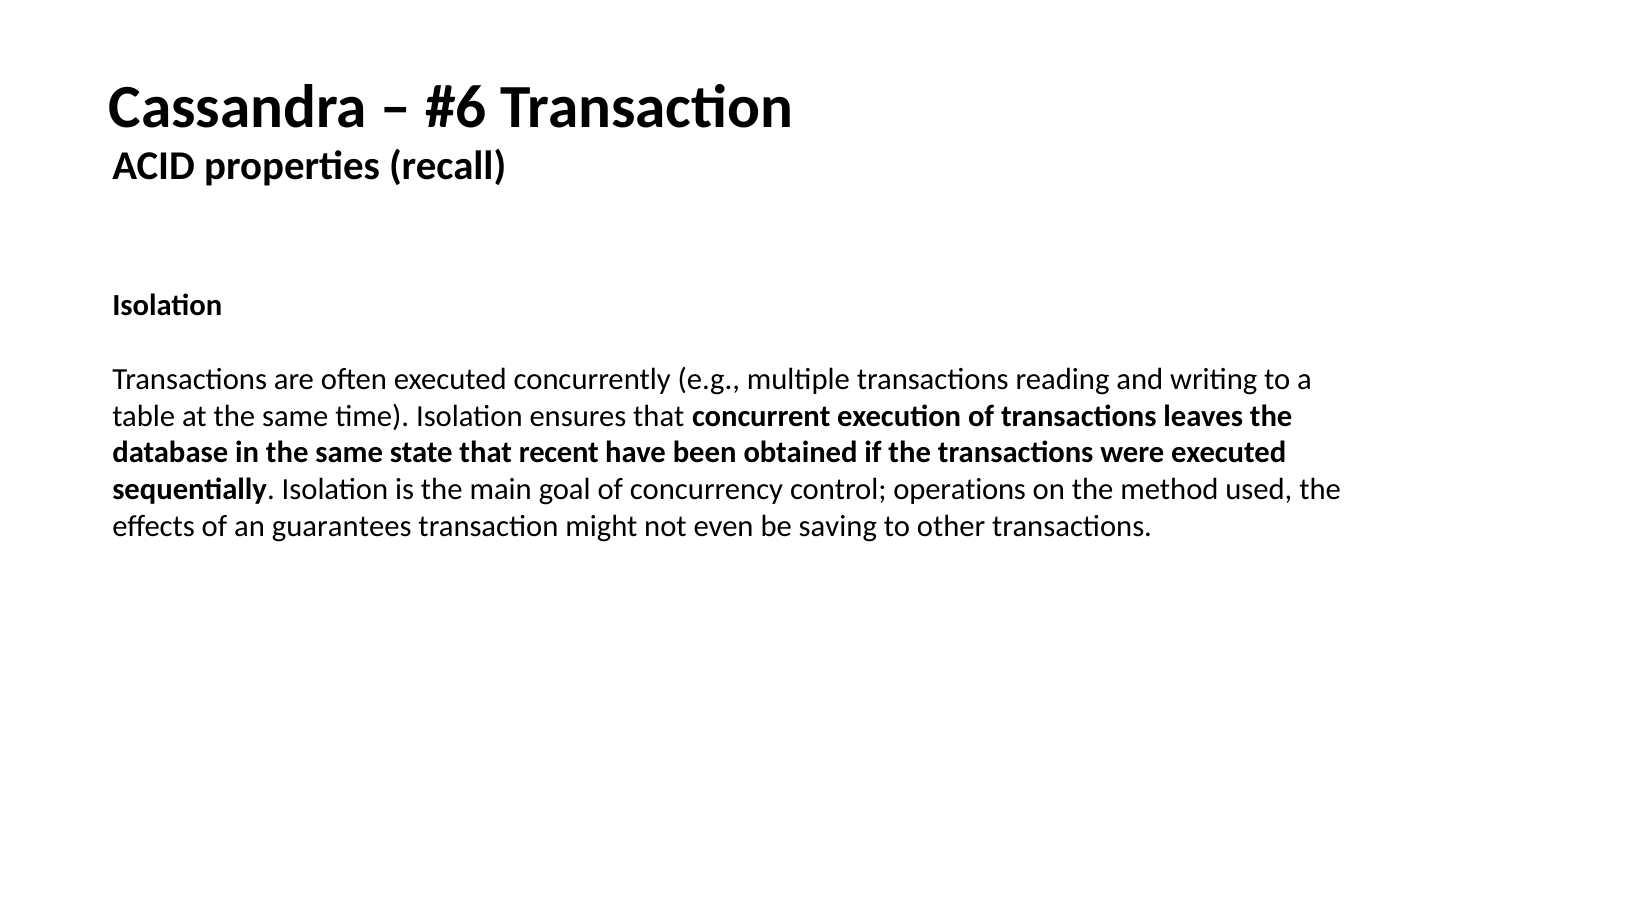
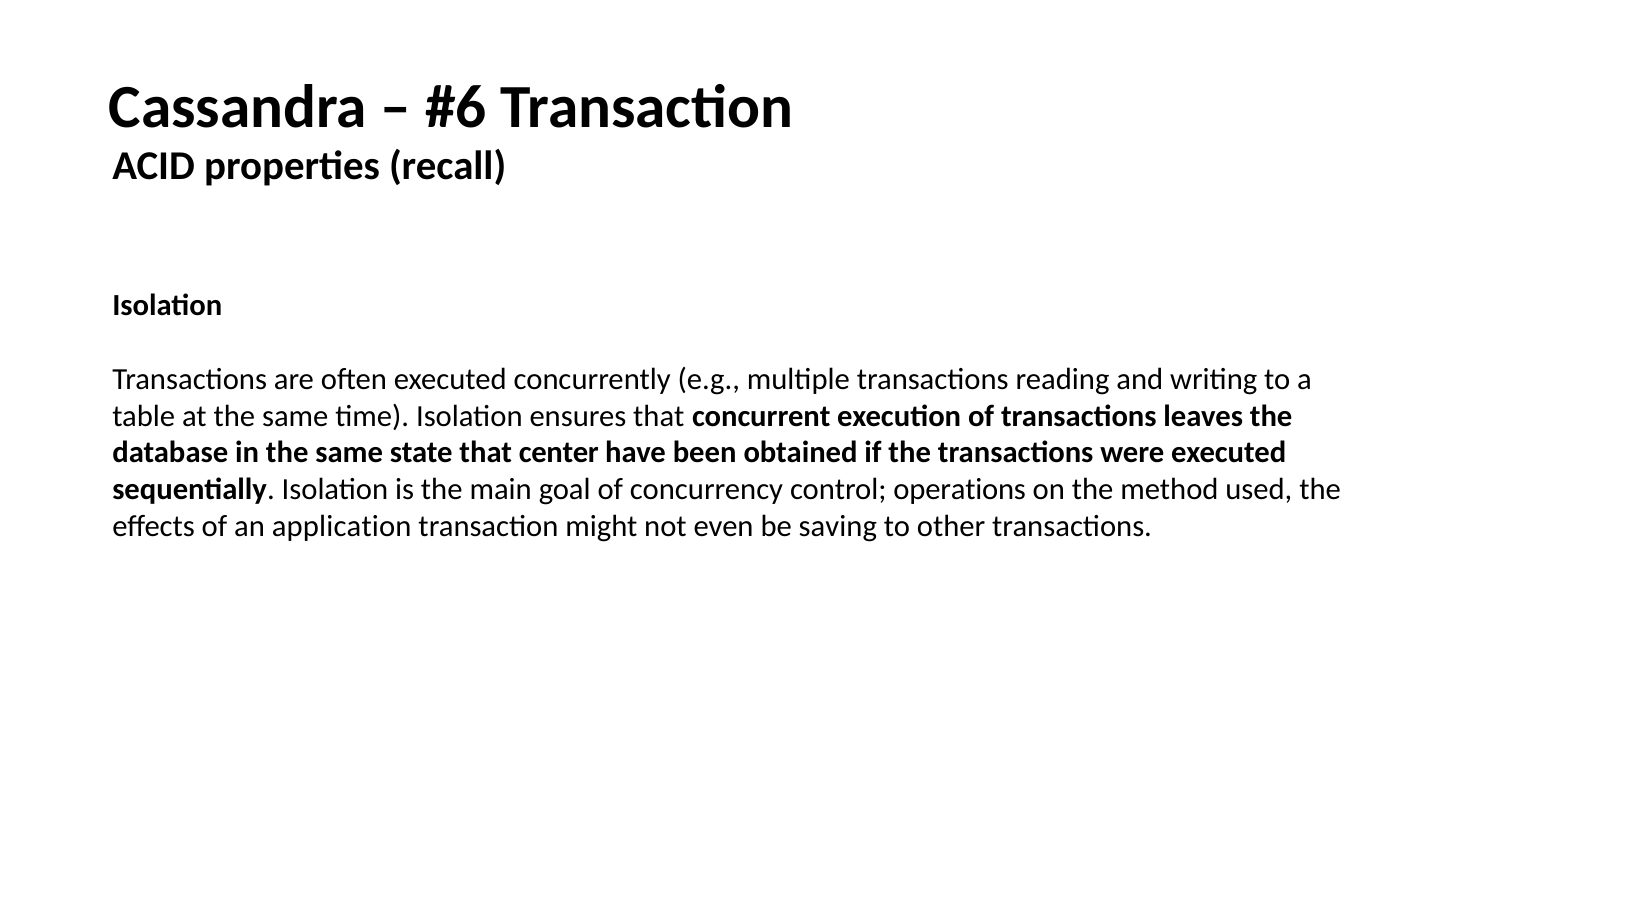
recent: recent -> center (559, 453)
guarantees: guarantees -> application (342, 527)
